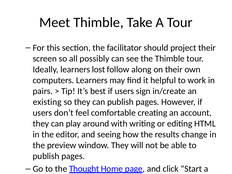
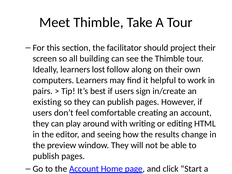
possibly: possibly -> building (94, 59)
the Thought: Thought -> Account (84, 169)
